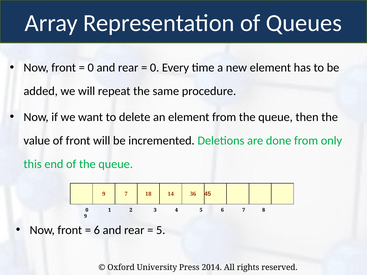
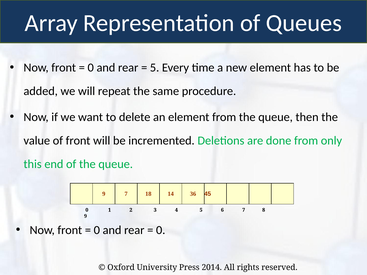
0: 0 -> 5 (155, 68)
6: 6 -> 0 (97, 230)
5: 5 -> 0 (161, 230)
